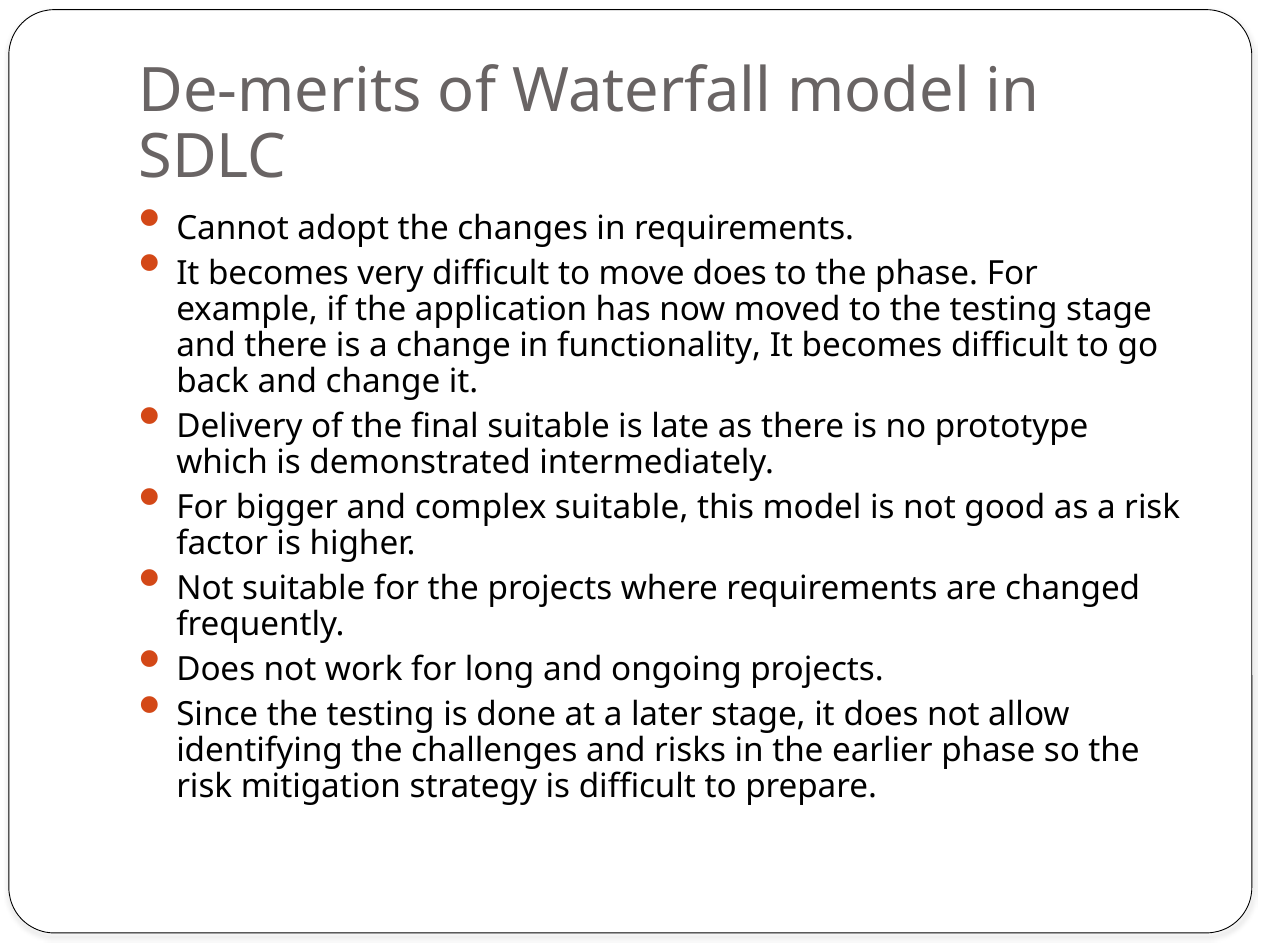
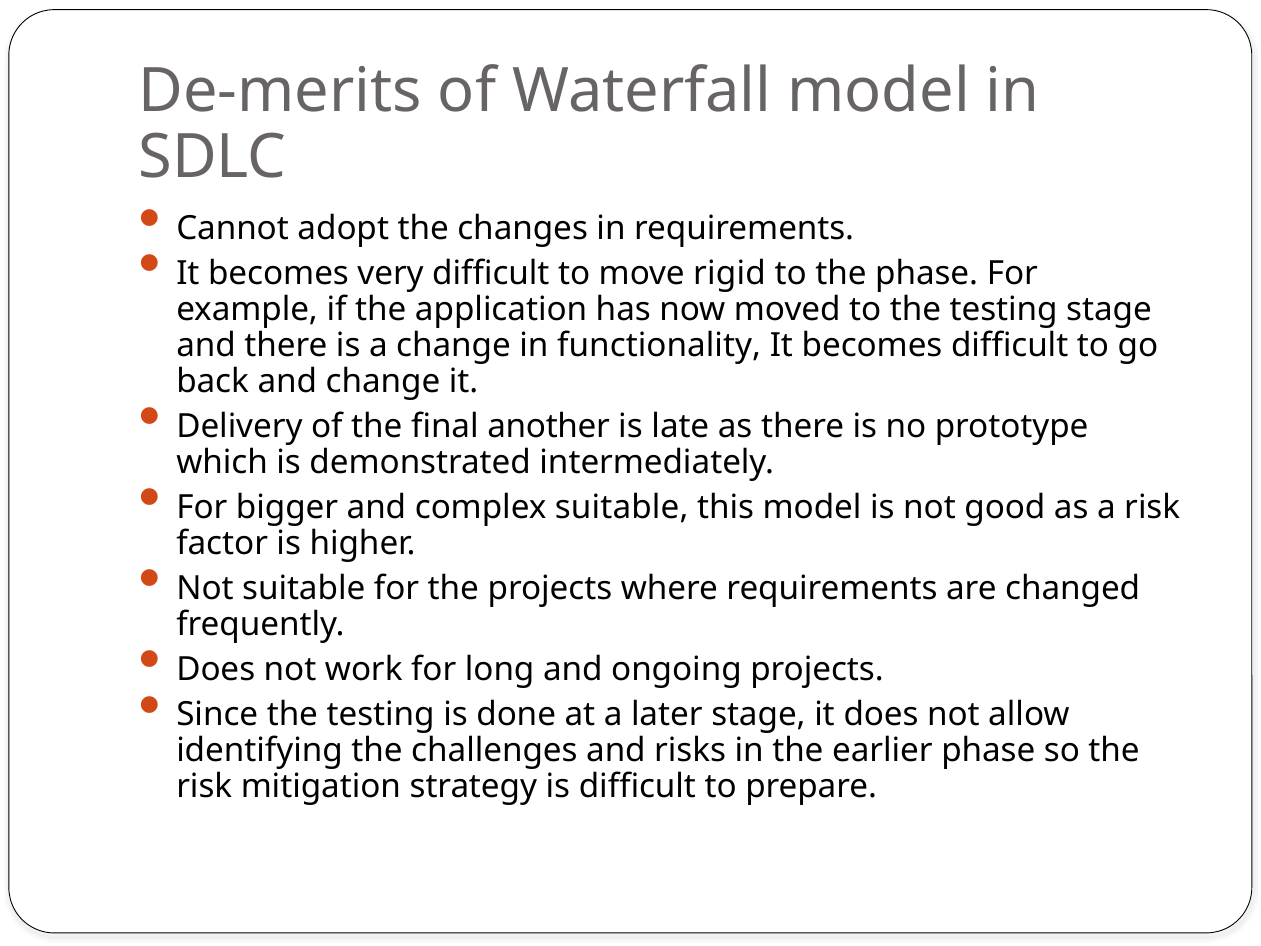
move does: does -> rigid (730, 273)
final suitable: suitable -> another (549, 426)
